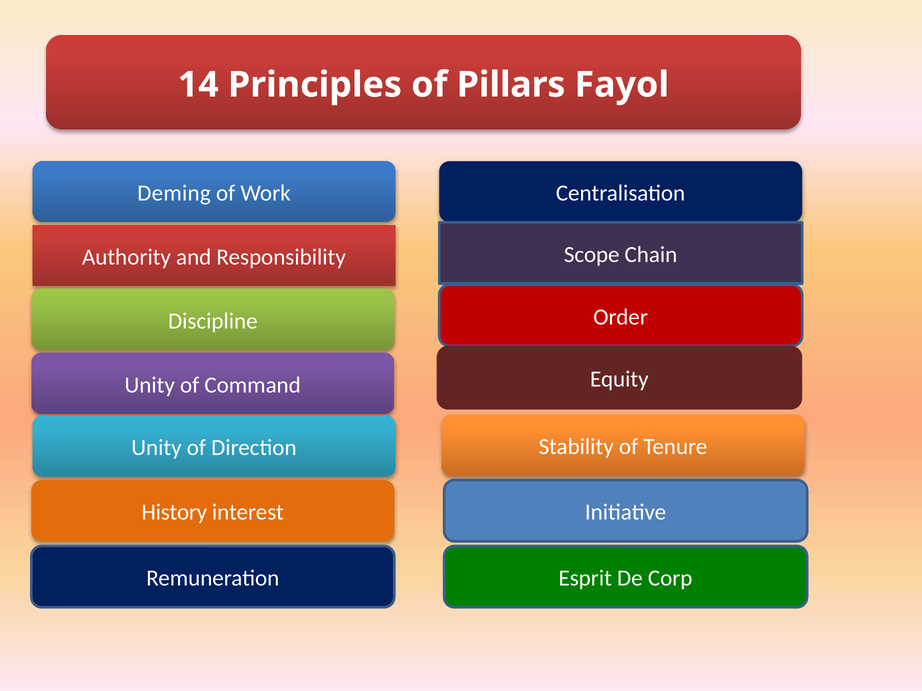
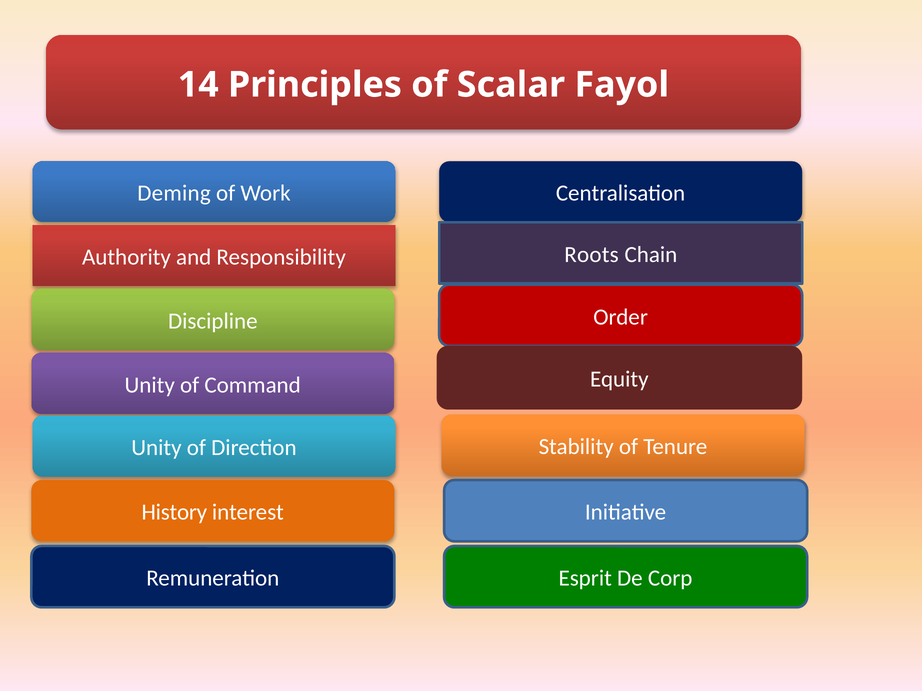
Pillars: Pillars -> Scalar (511, 85)
Scope: Scope -> Roots (592, 255)
